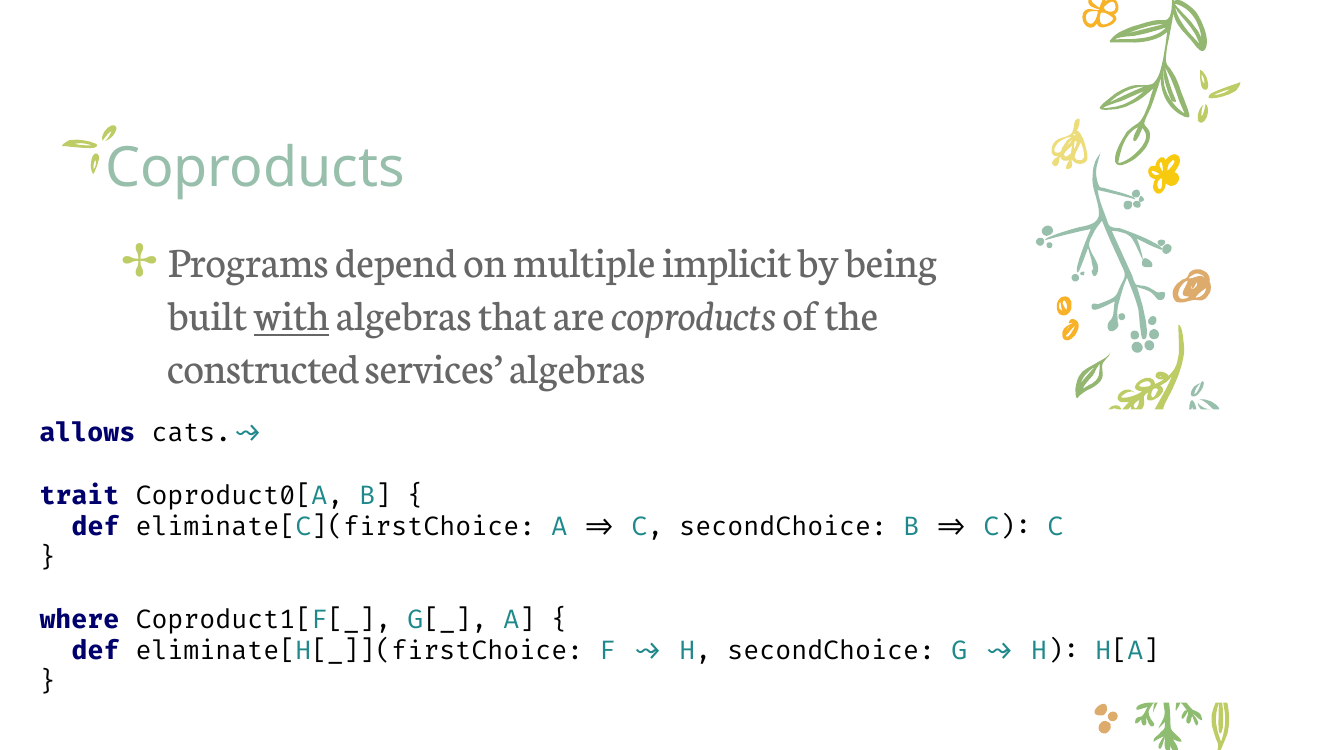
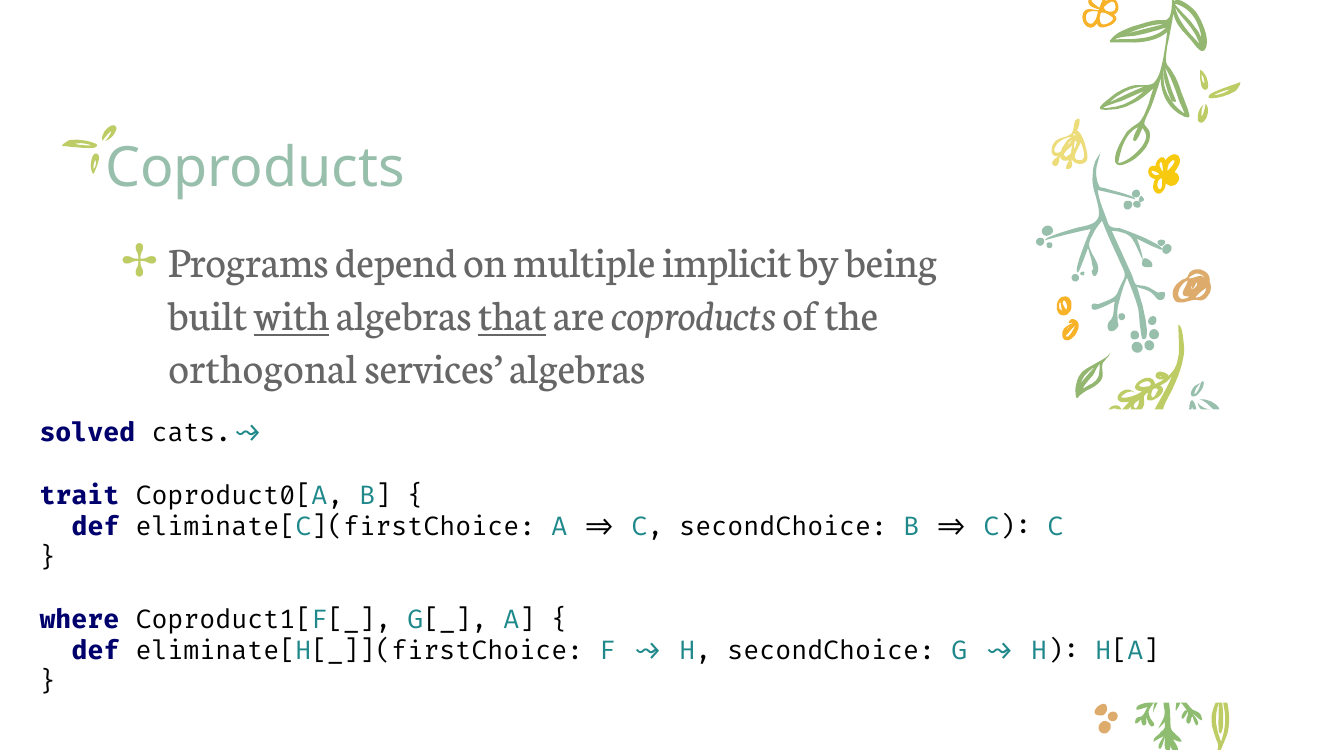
that underline: none -> present (512, 316)
constructed: constructed -> orthogonal (263, 369)
allows: allows -> solved (87, 433)
